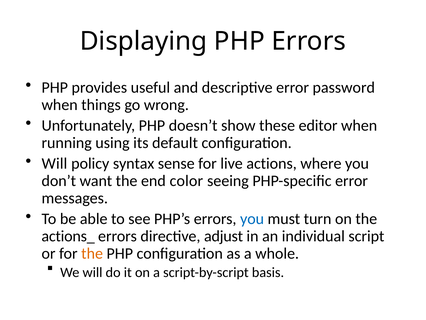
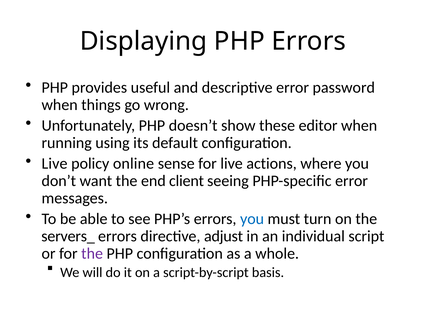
Will: Will -> Live (55, 163)
syntax: syntax -> online (134, 163)
color: color -> client (187, 181)
actions_: actions_ -> servers_ (68, 236)
the colour: orange -> purple (92, 253)
